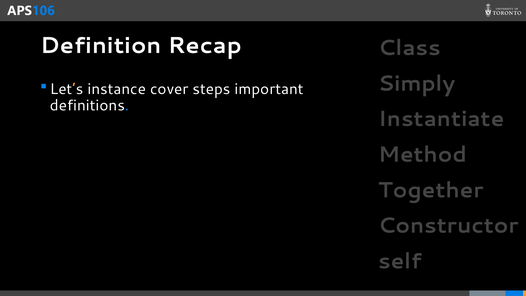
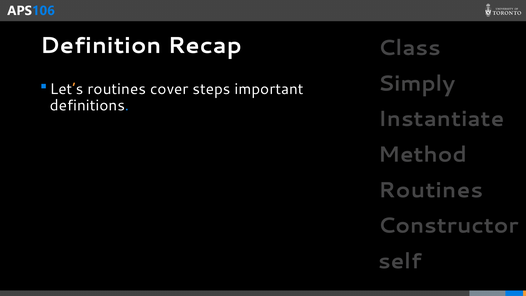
Let’s instance: instance -> routines (117, 89)
Together: Together -> Routines (431, 190)
